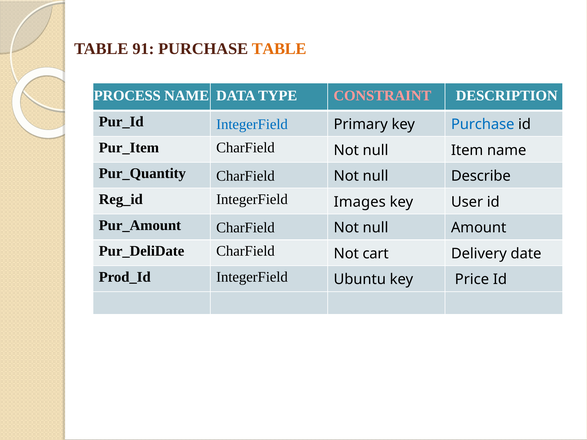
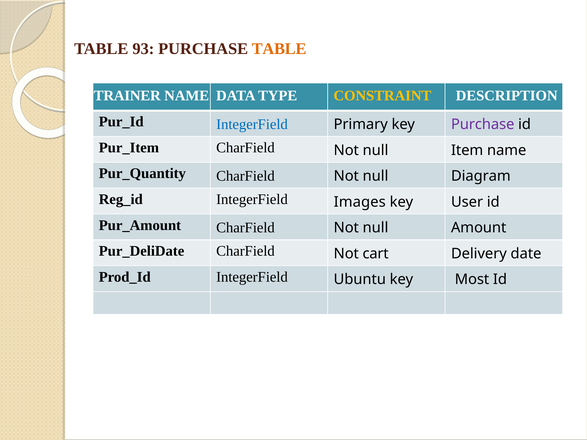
91: 91 -> 93 (143, 49)
PROCESS: PROCESS -> TRAINER (127, 96)
CONSTRAINT colour: pink -> yellow (382, 96)
Purchase colour: blue -> purple (483, 124)
Describe: Describe -> Diagram (481, 176)
Price: Price -> Most (472, 280)
